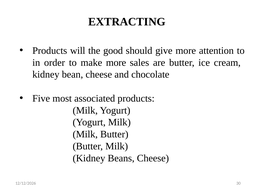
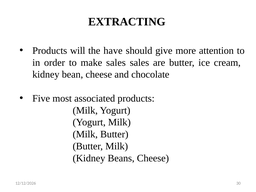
good: good -> have (113, 51)
make more: more -> sales (116, 63)
